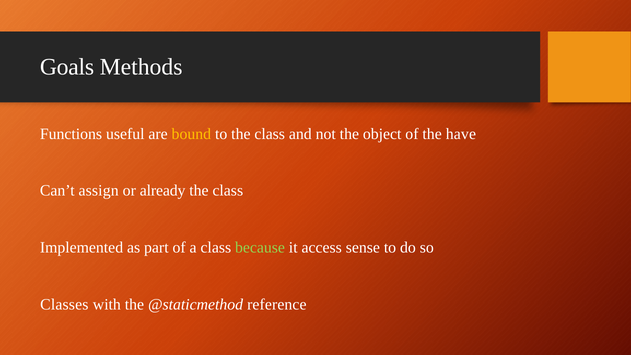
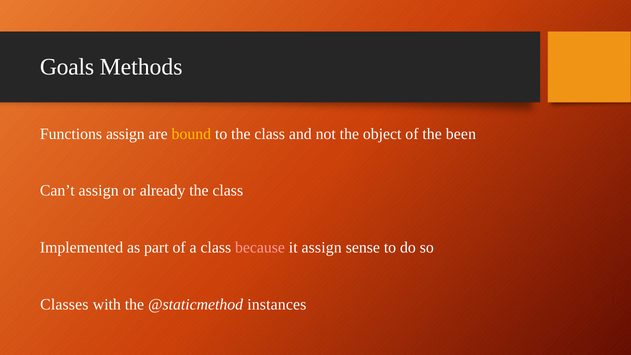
Functions useful: useful -> assign (125, 134)
have: have -> been (461, 134)
because colour: light green -> pink (260, 247)
it access: access -> assign (322, 247)
reference: reference -> instances (277, 304)
